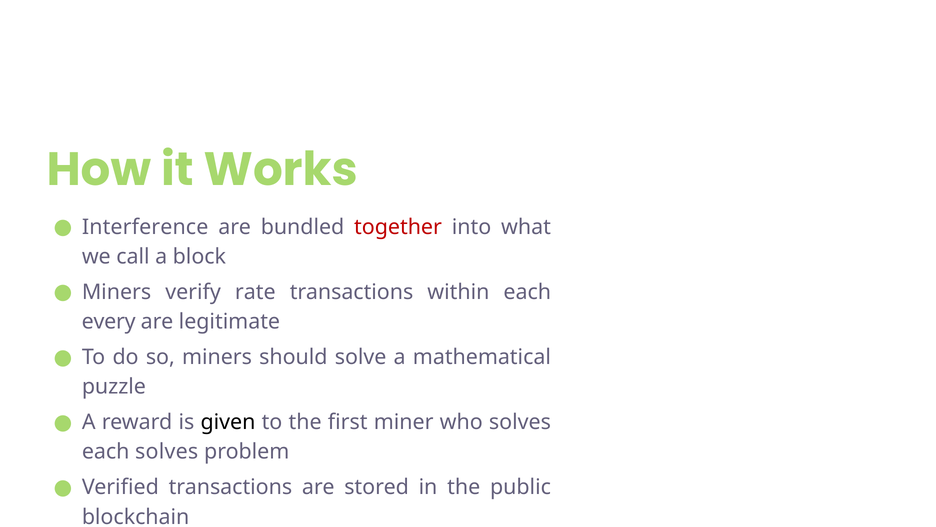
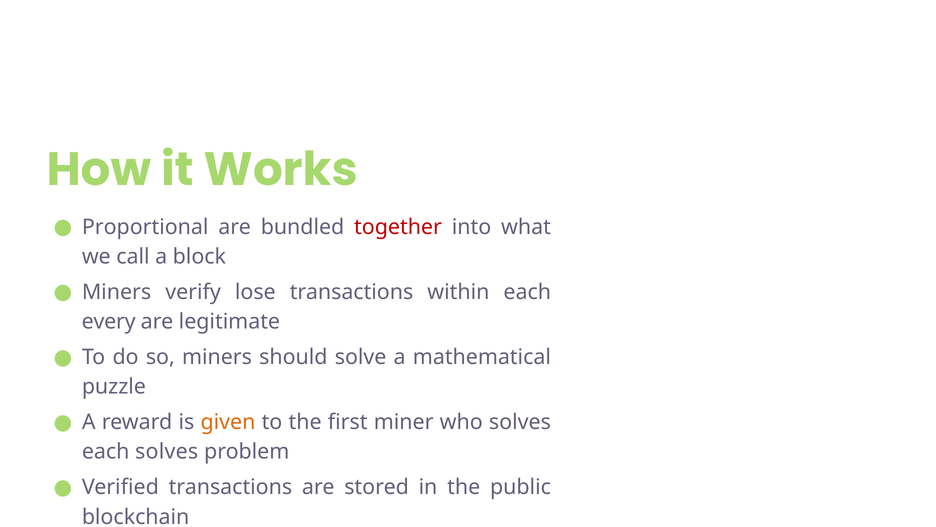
Interference: Interference -> Proportional (145, 227)
rate: rate -> lose (255, 292)
given colour: black -> orange (228, 422)
